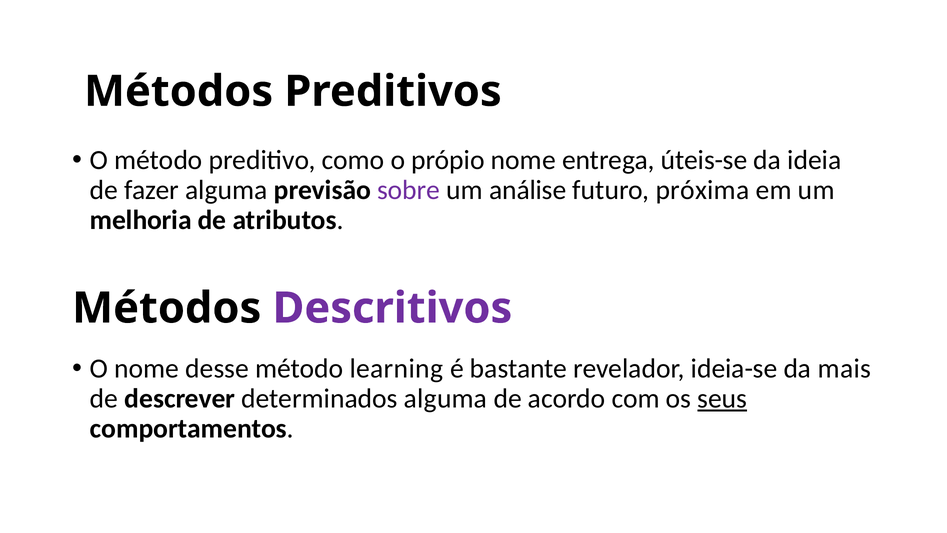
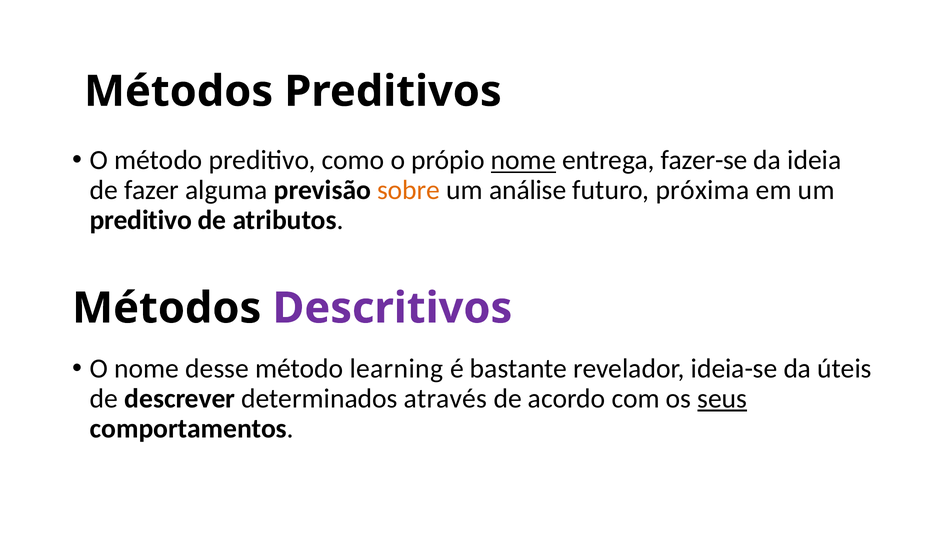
nome underline: none -> present (523, 160)
úteis-se: úteis-se -> fazer-se (704, 160)
sobre colour: purple -> orange (409, 190)
melhoria: melhoria -> preditivo (141, 220)
mais: mais -> úteis (844, 369)
determinados alguma: alguma -> através (446, 398)
